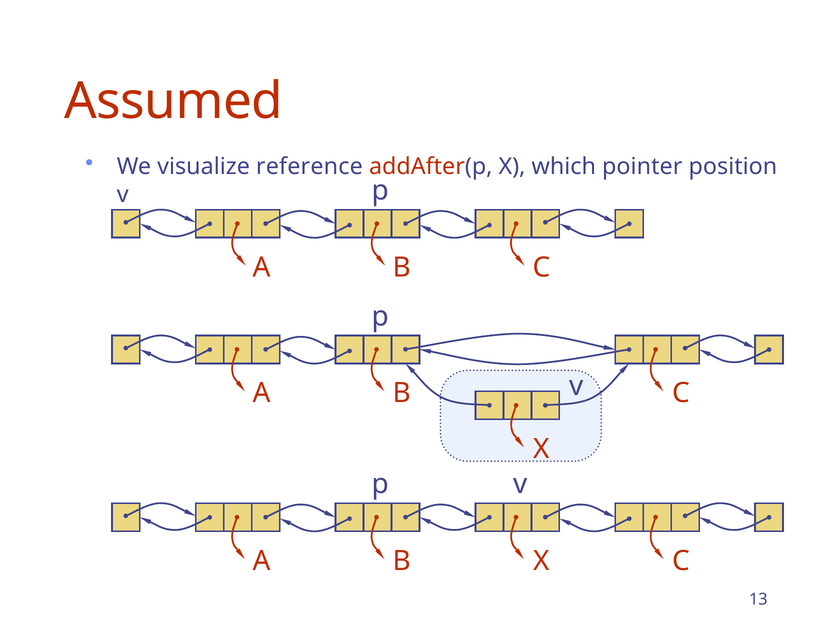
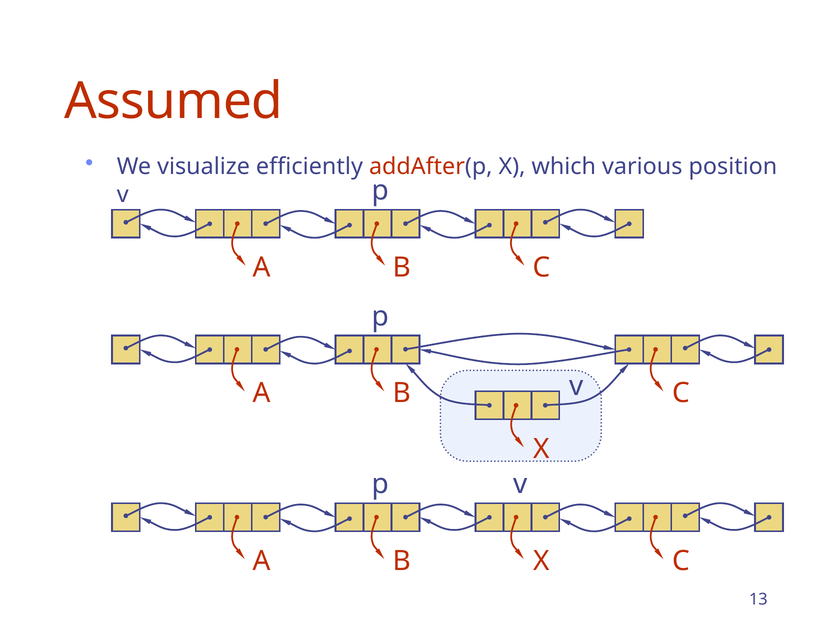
reference: reference -> efficiently (309, 167)
pointer: pointer -> various (642, 167)
